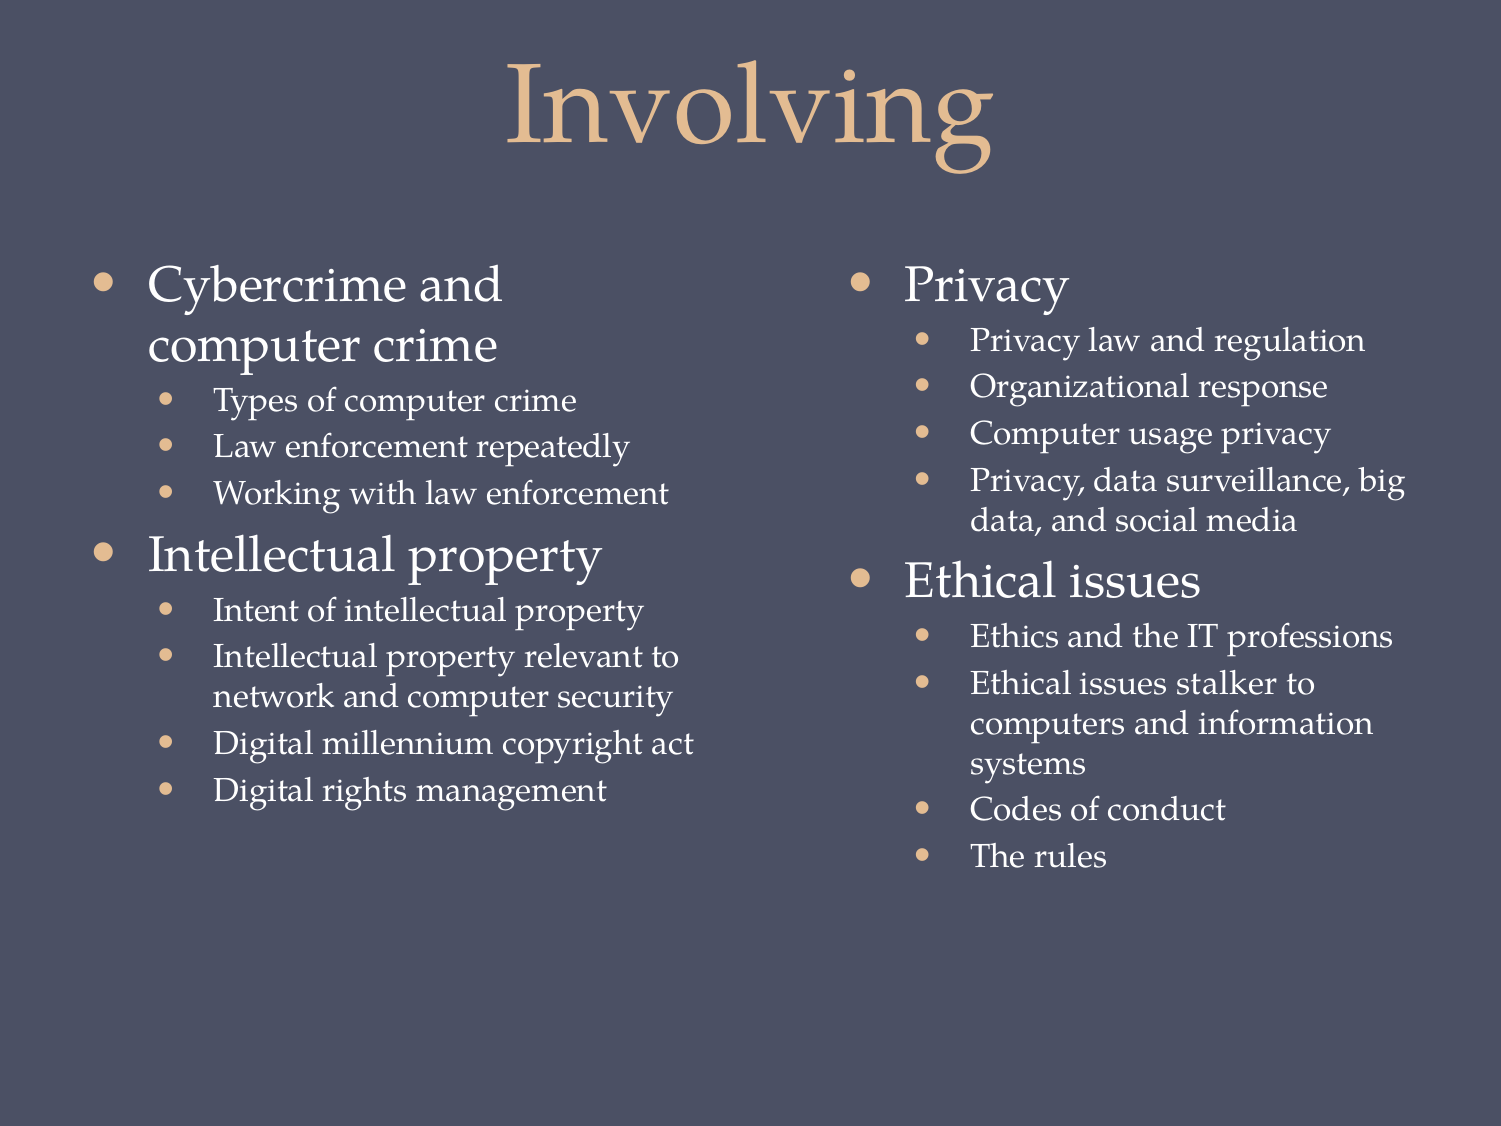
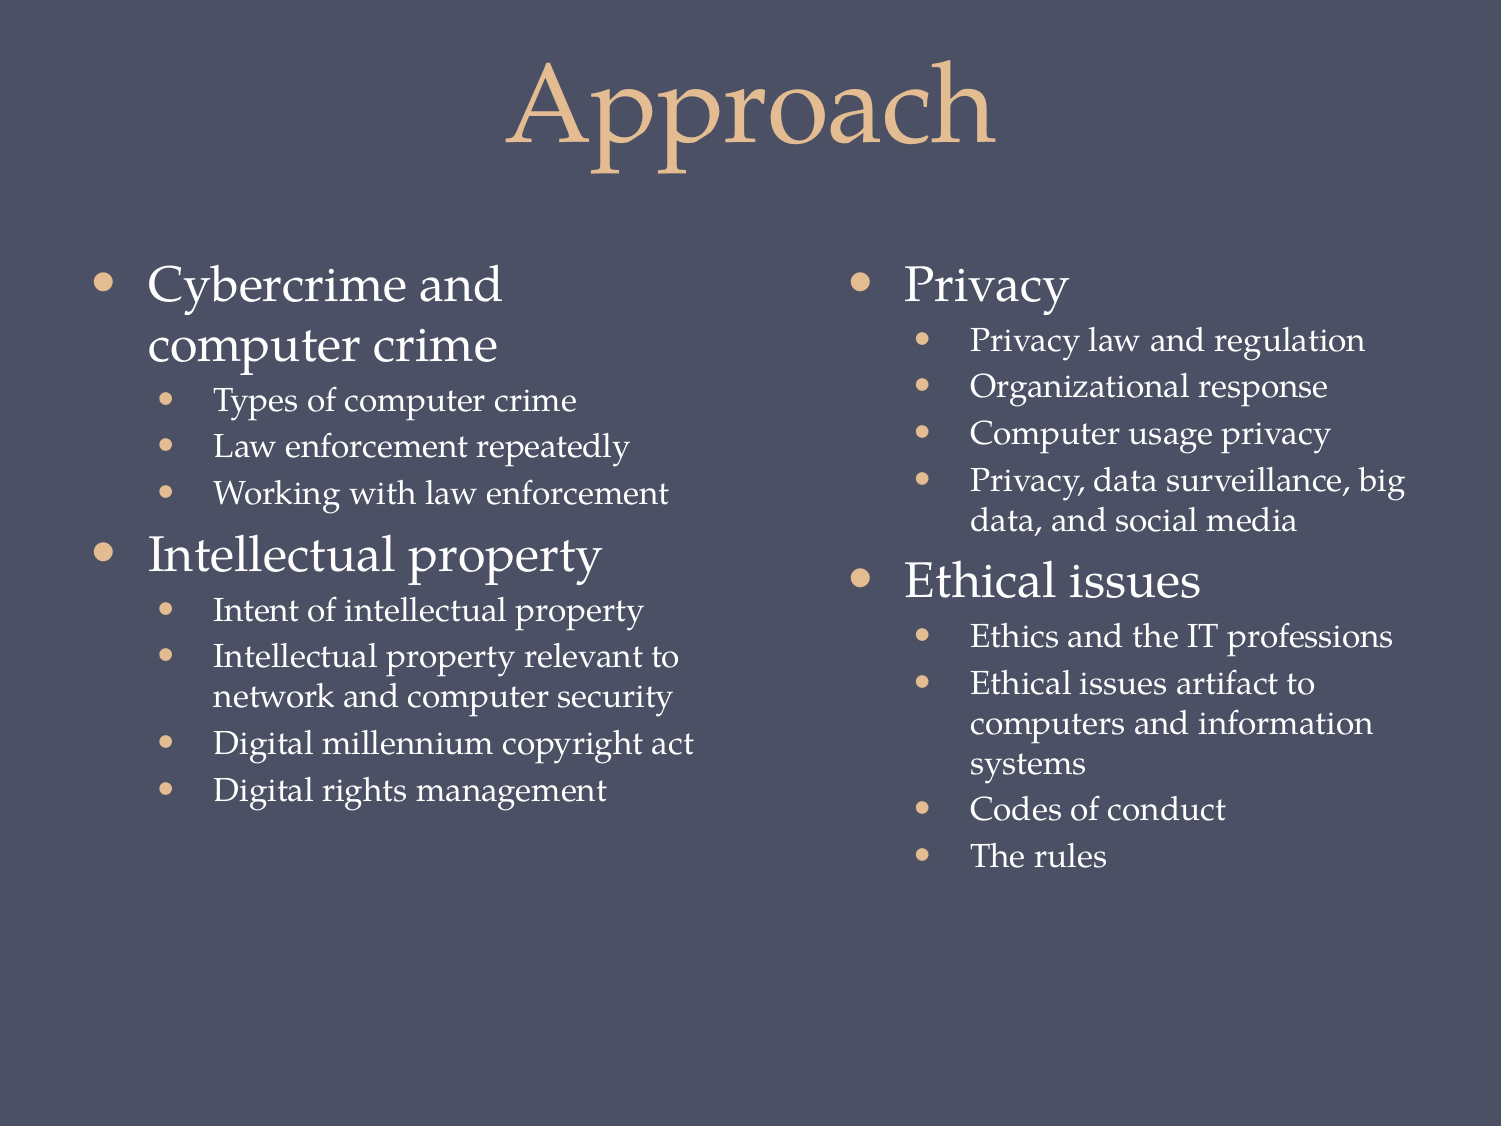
Involving: Involving -> Approach (751, 106)
stalker: stalker -> artifact (1227, 683)
